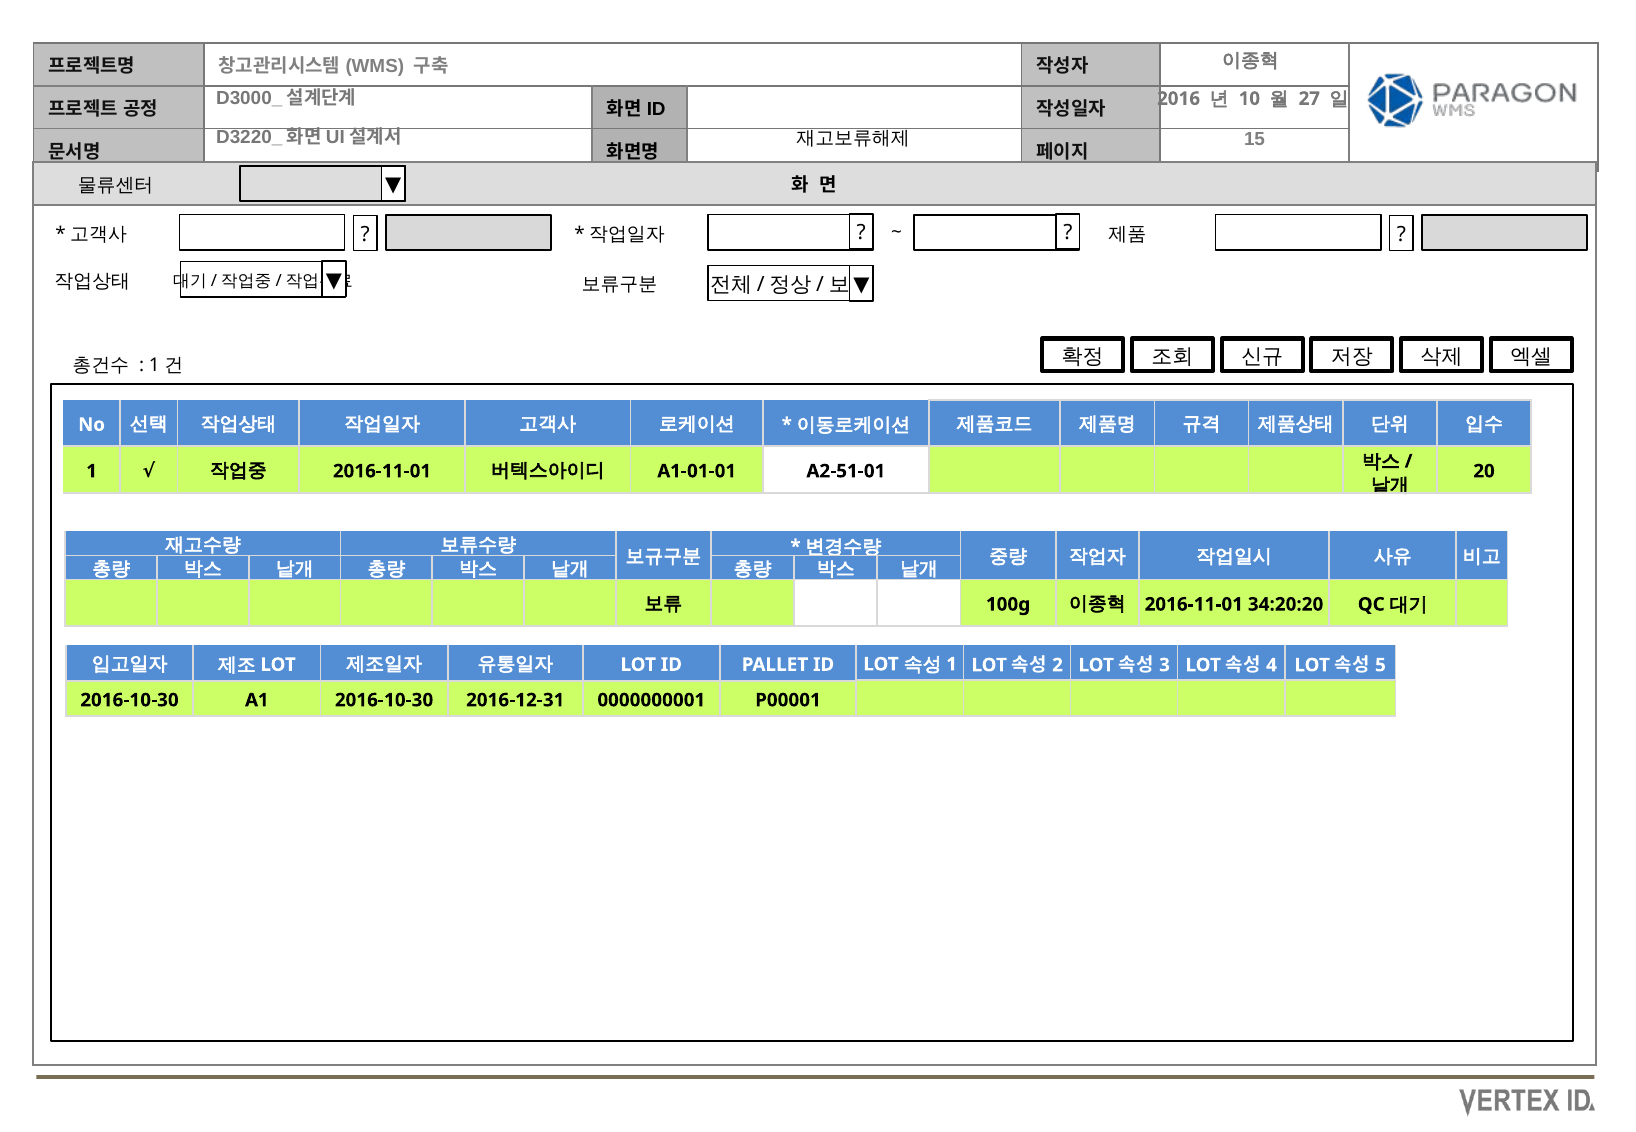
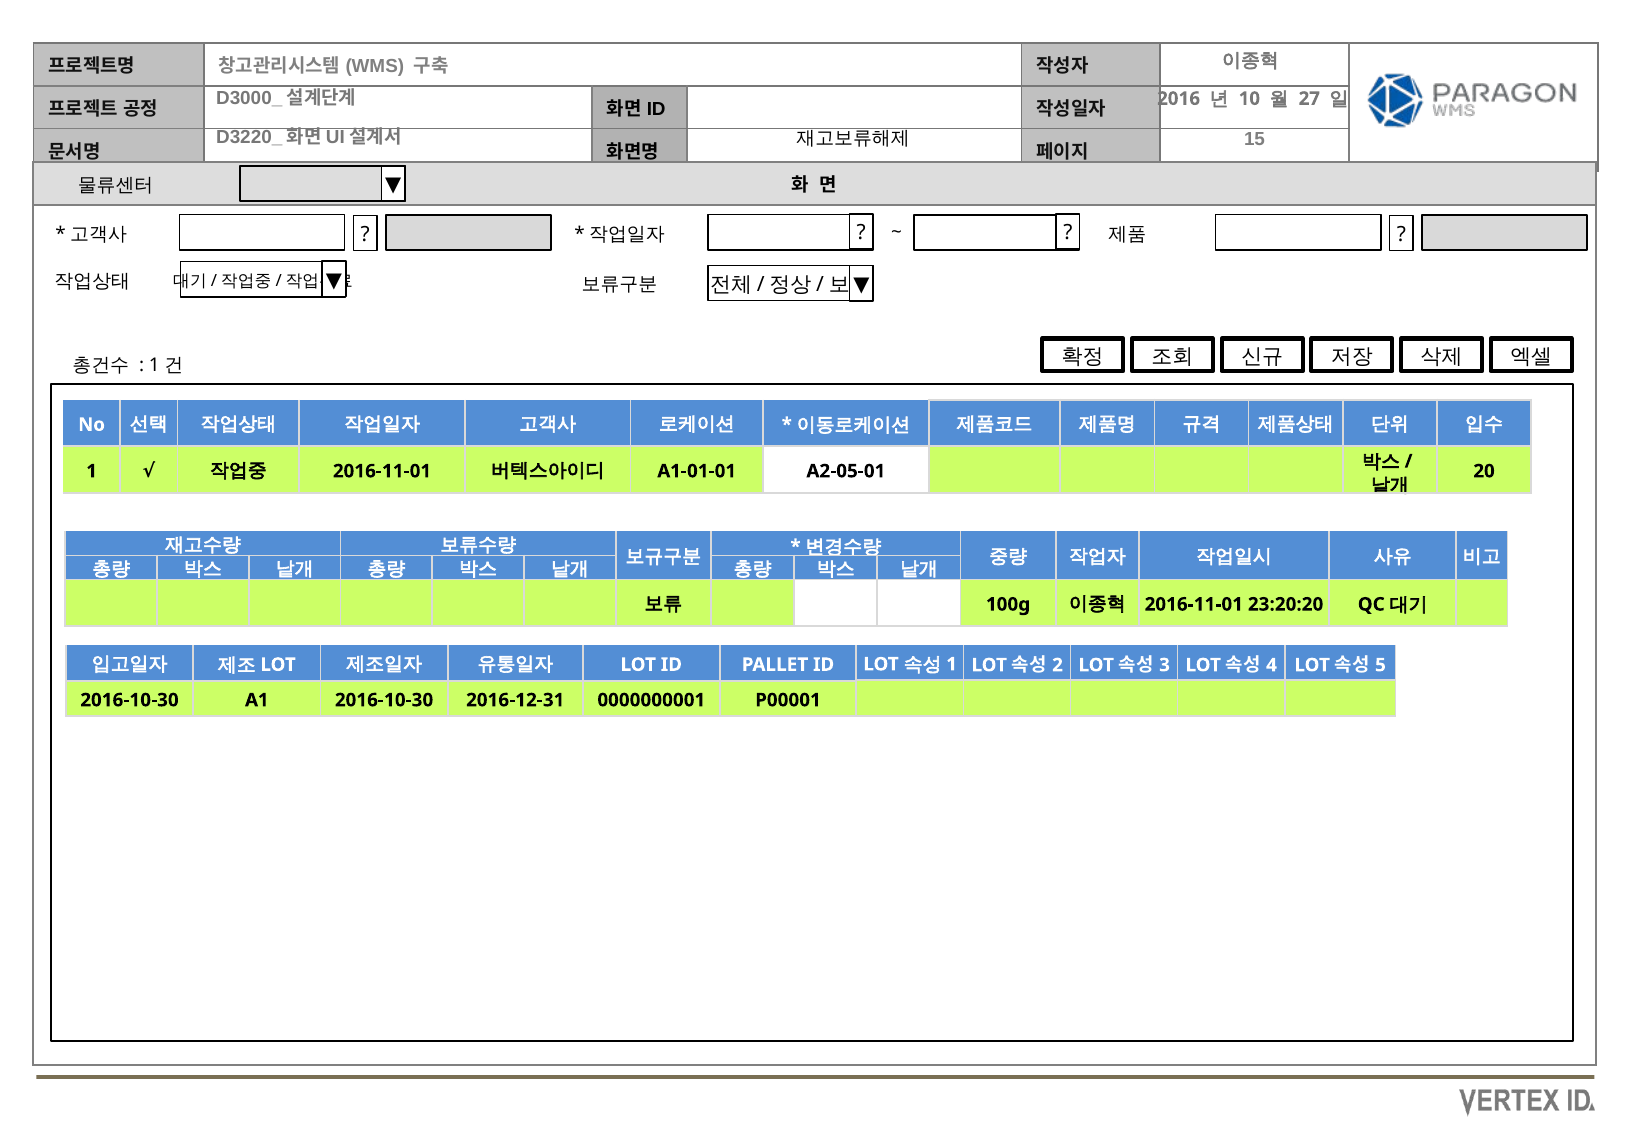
A2-51-01: A2-51-01 -> A2-05-01 (846, 471)
34:20:20: 34:20:20 -> 23:20:20 (1286, 605)
